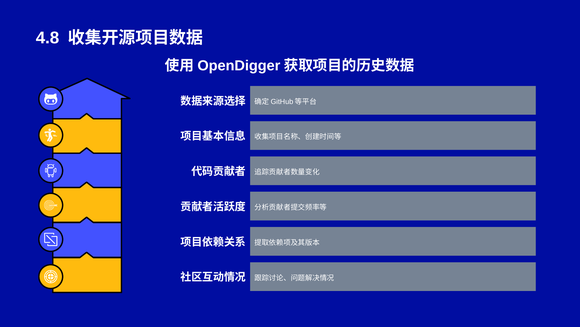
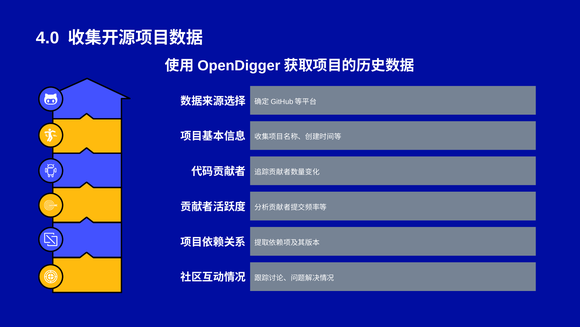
4.8: 4.8 -> 4.0 (47, 38)
